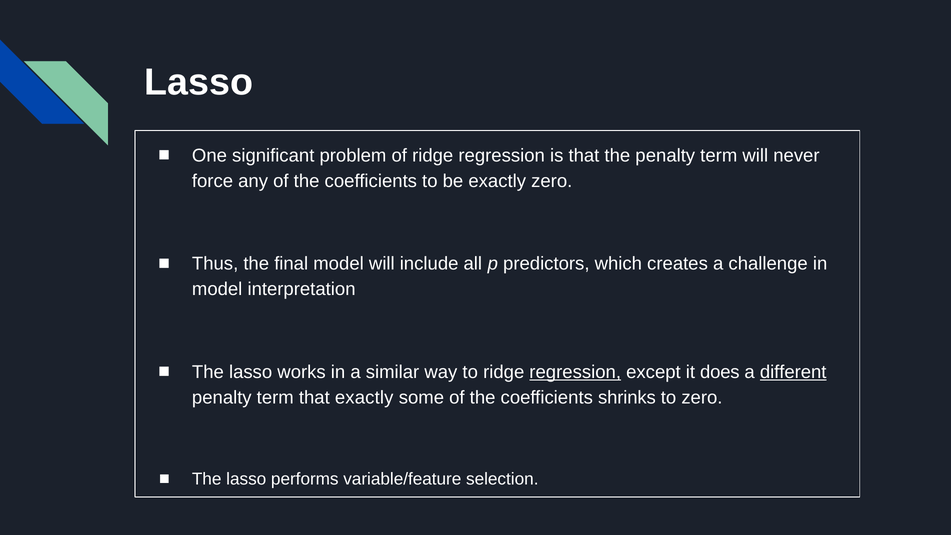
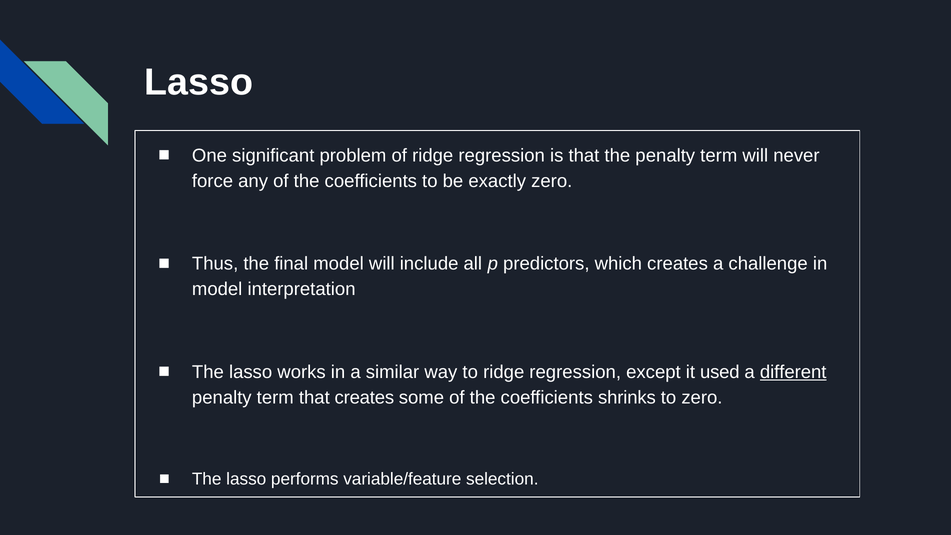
regression underline: present -> none (575, 372)
does: does -> used (720, 372)
that exactly: exactly -> creates (364, 398)
